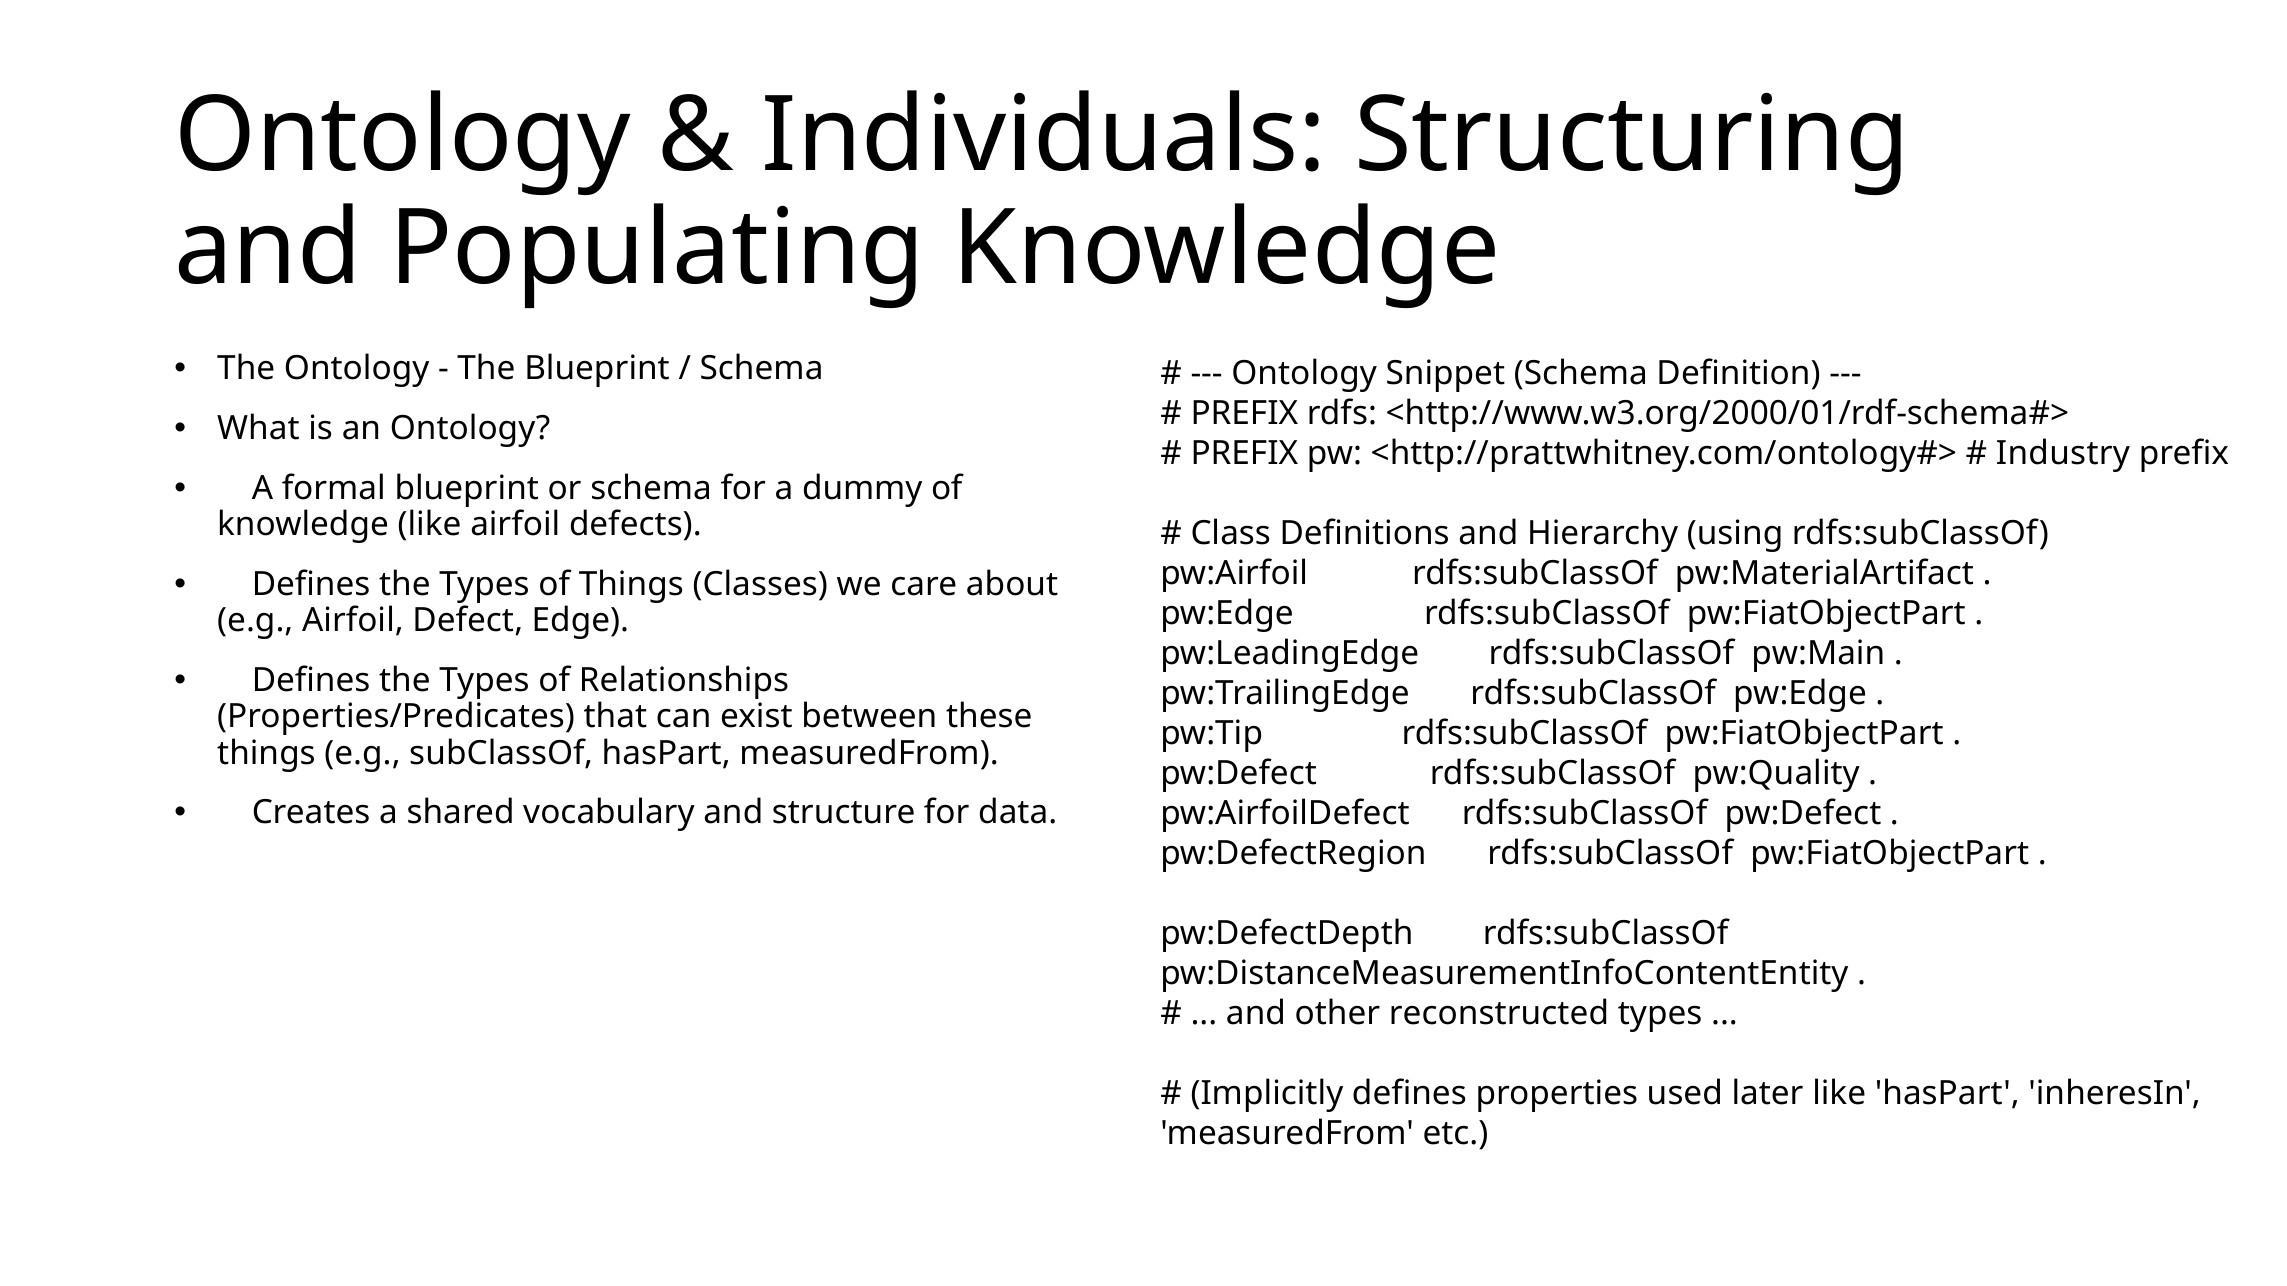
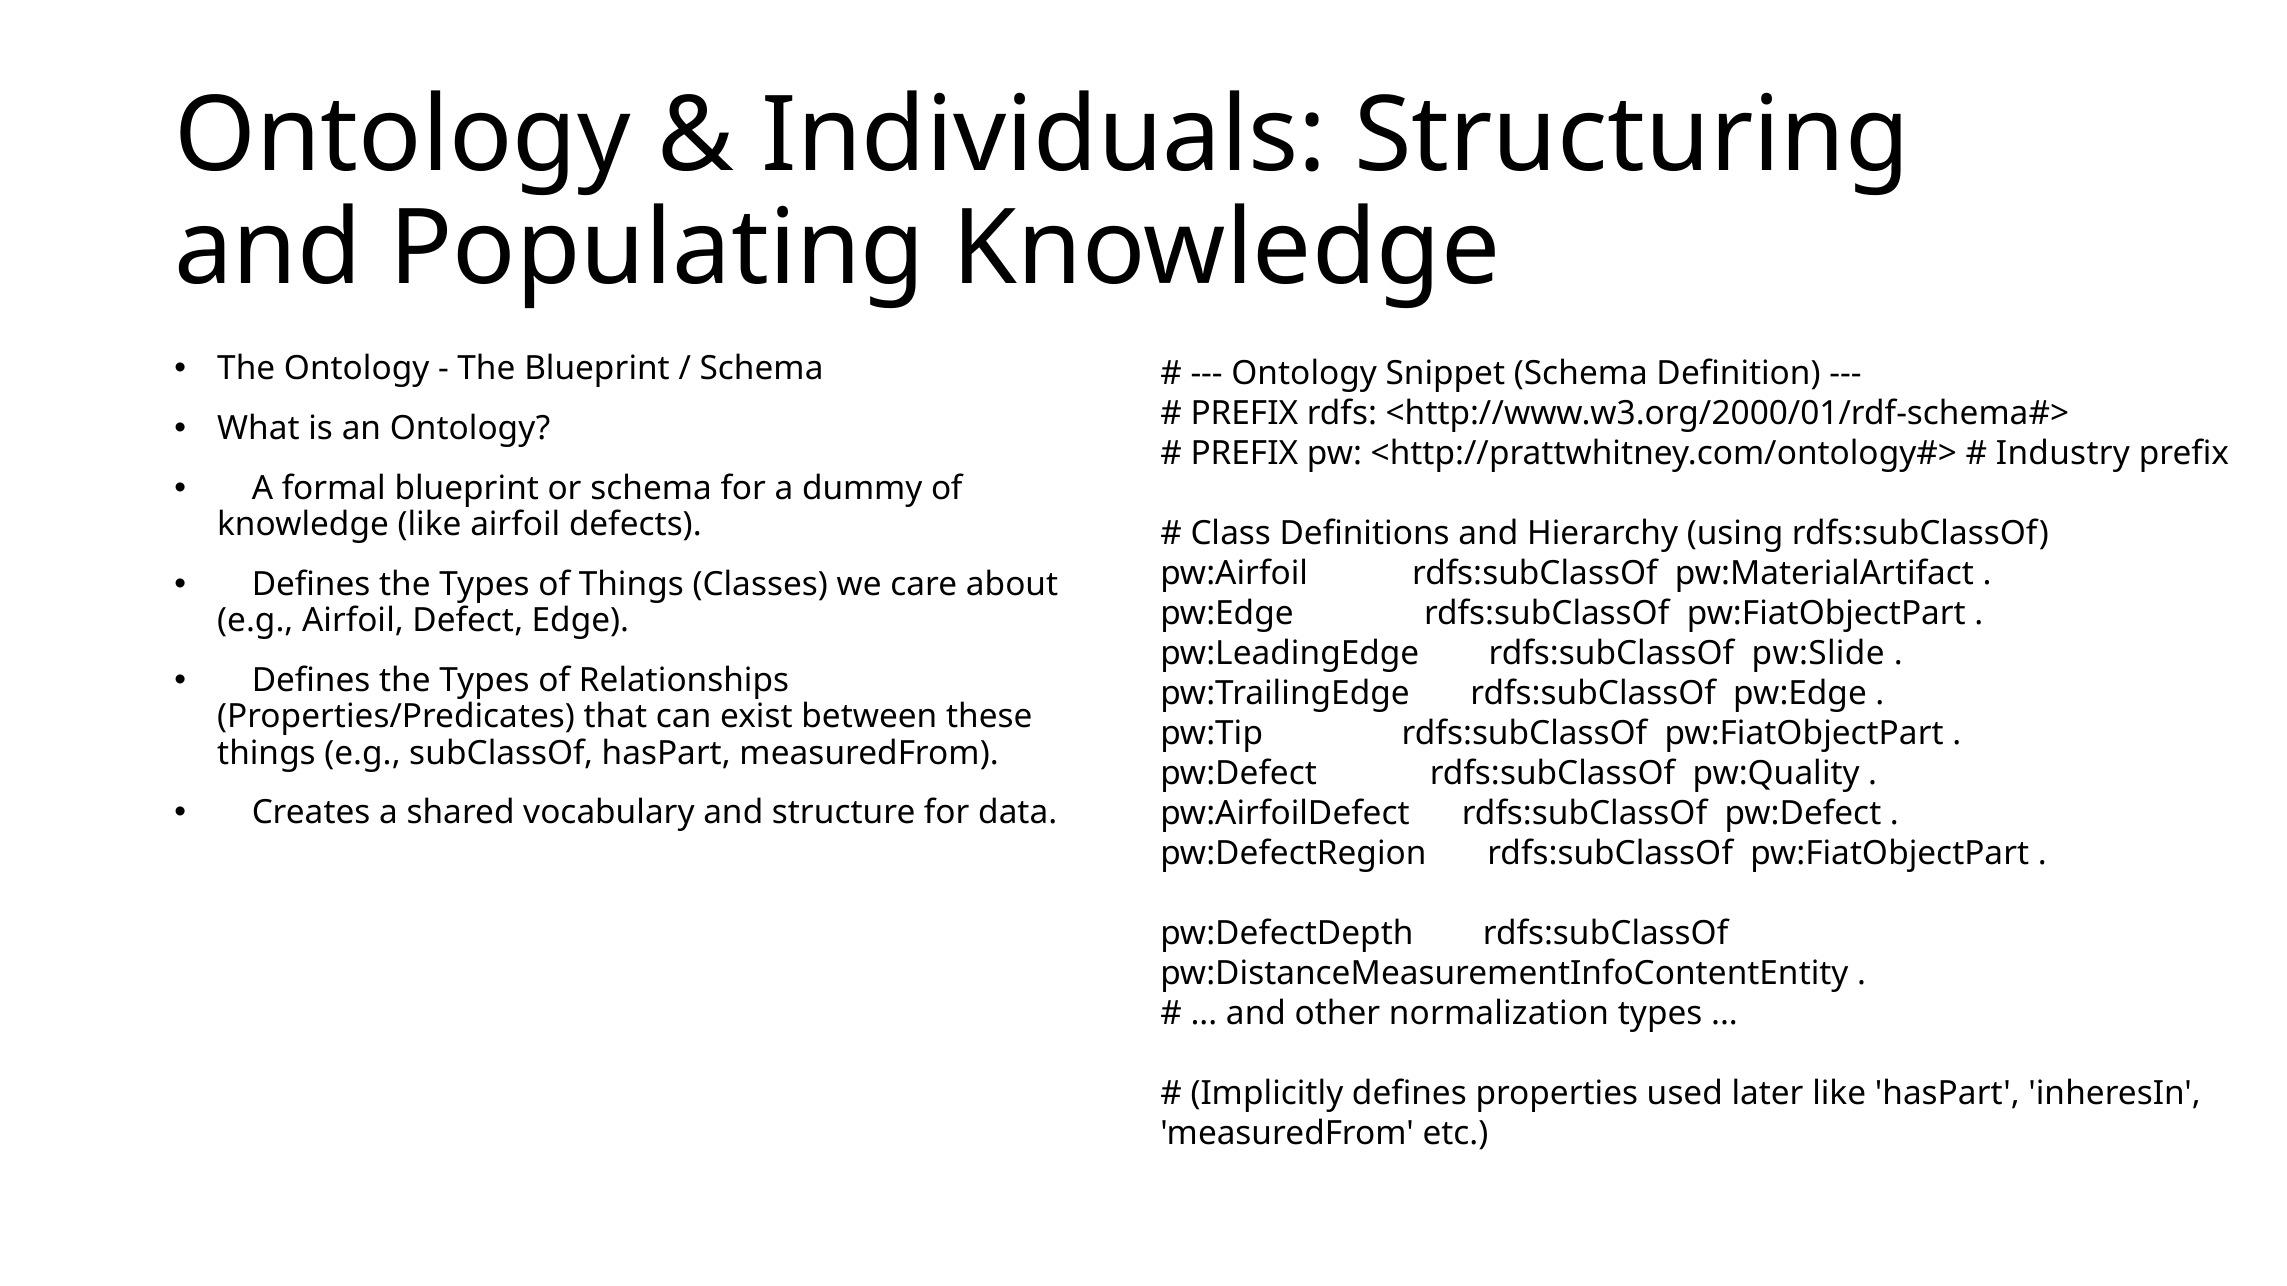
pw:Main: pw:Main -> pw:Slide (1818, 653)
reconstructed: reconstructed -> normalization (1499, 1014)
